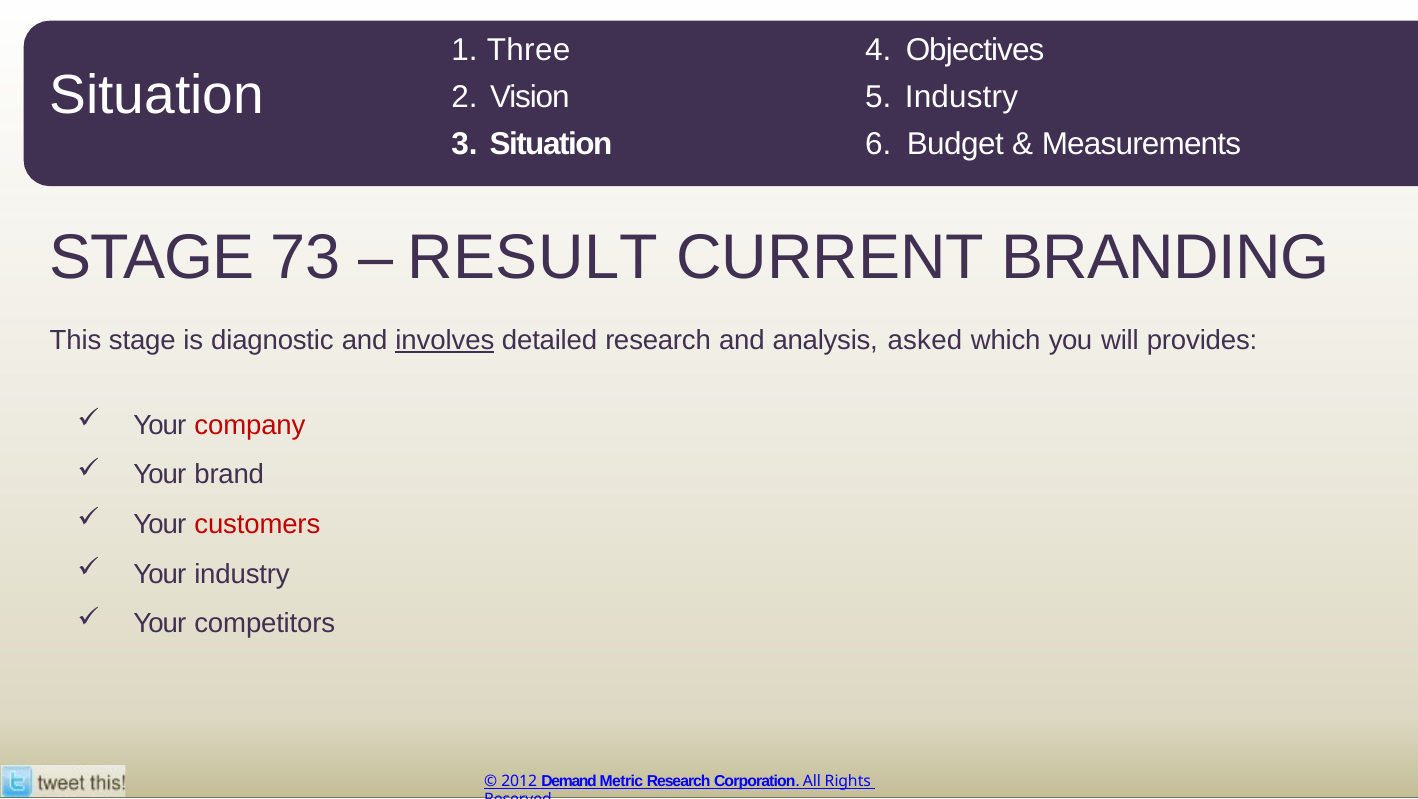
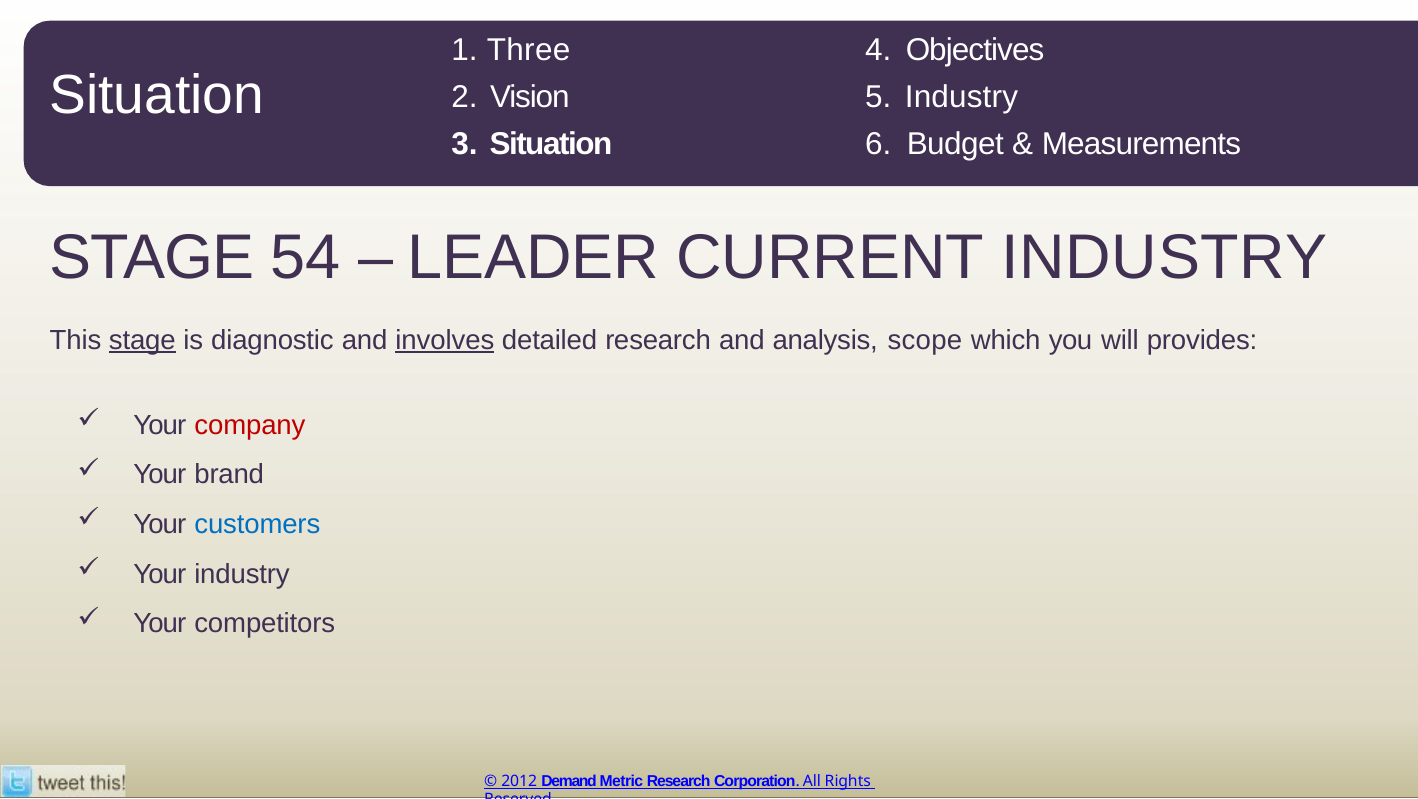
73: 73 -> 54 (306, 258)
RESULT: RESULT -> LEADER (533, 258)
CURRENT BRANDING: BRANDING -> INDUSTRY (1165, 258)
stage underline: none -> present (142, 340)
asked: asked -> scope (925, 340)
customers colour: red -> blue (257, 524)
